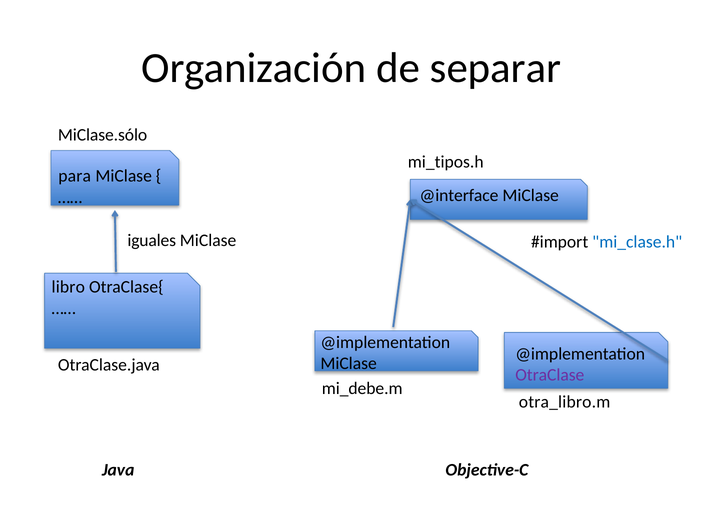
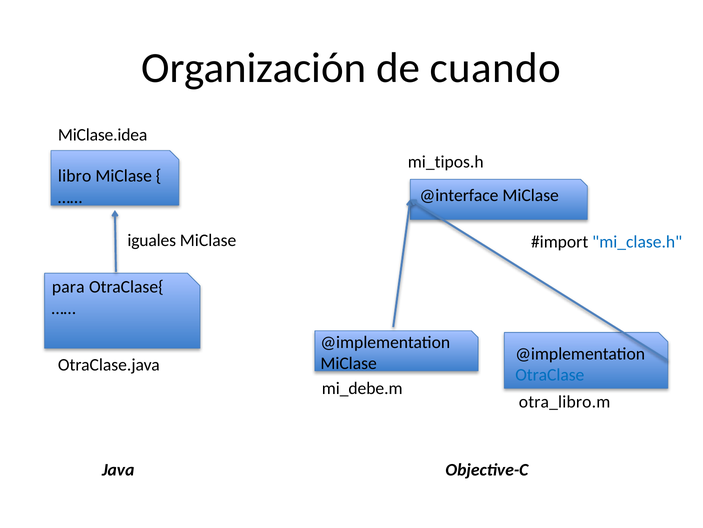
separar: separar -> cuando (495, 68)
MiClase.sólo: MiClase.sólo -> MiClase.idea (103, 135)
para: para -> libro (75, 176)
libro: libro -> para (68, 287)
OtraClase colour: purple -> blue (550, 374)
